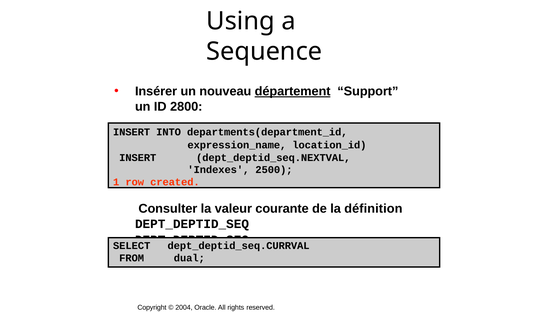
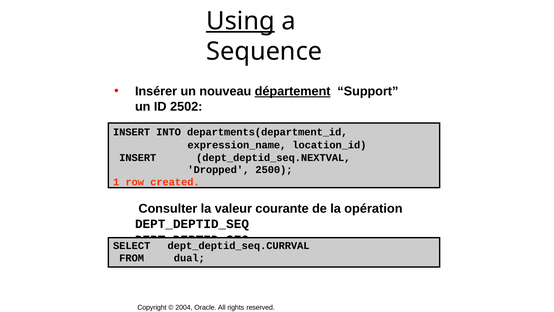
Using underline: none -> present (240, 21)
2800: 2800 -> 2502 (186, 106)
Indexes: Indexes -> Dropped (218, 170)
définition: définition -> opération (373, 208)
